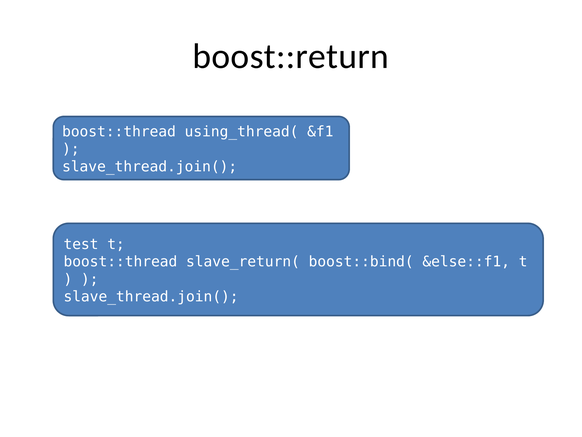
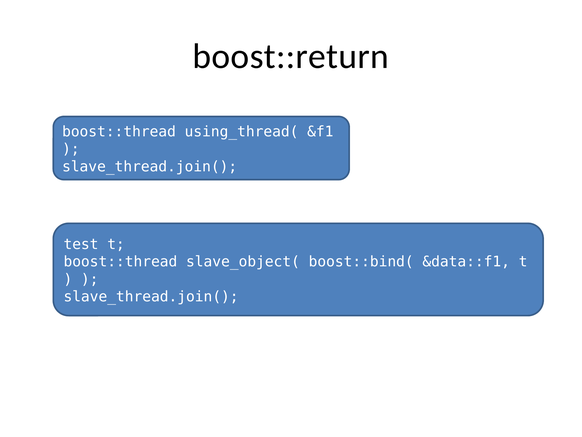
slave_return(: slave_return( -> slave_object( (243, 261)
&else::f1: &else::f1 -> &data::f1 (466, 261)
